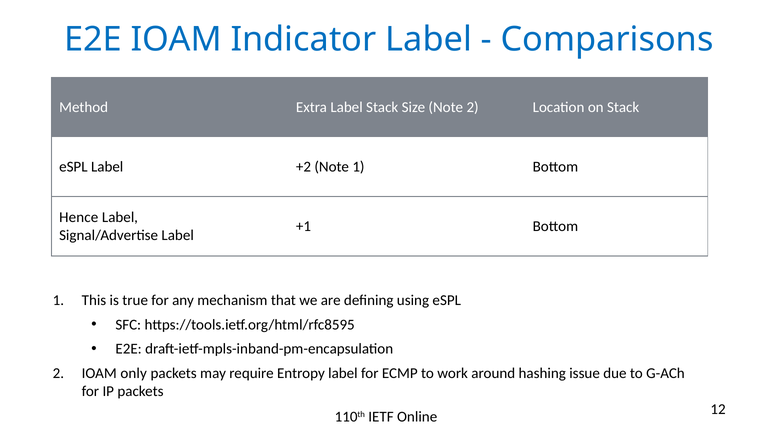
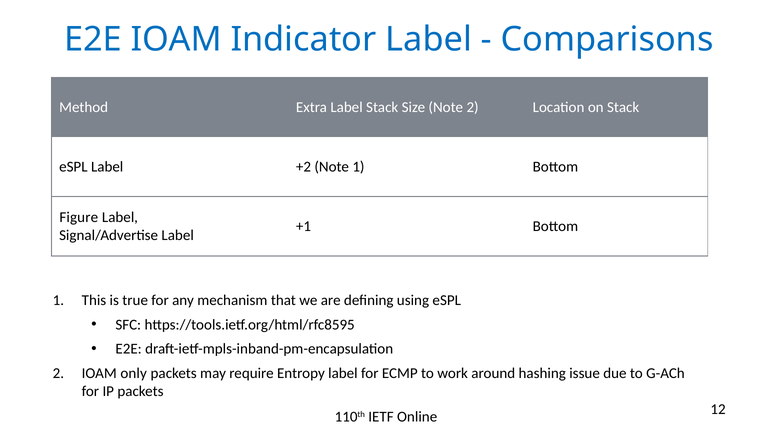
Hence: Hence -> Figure (79, 217)
